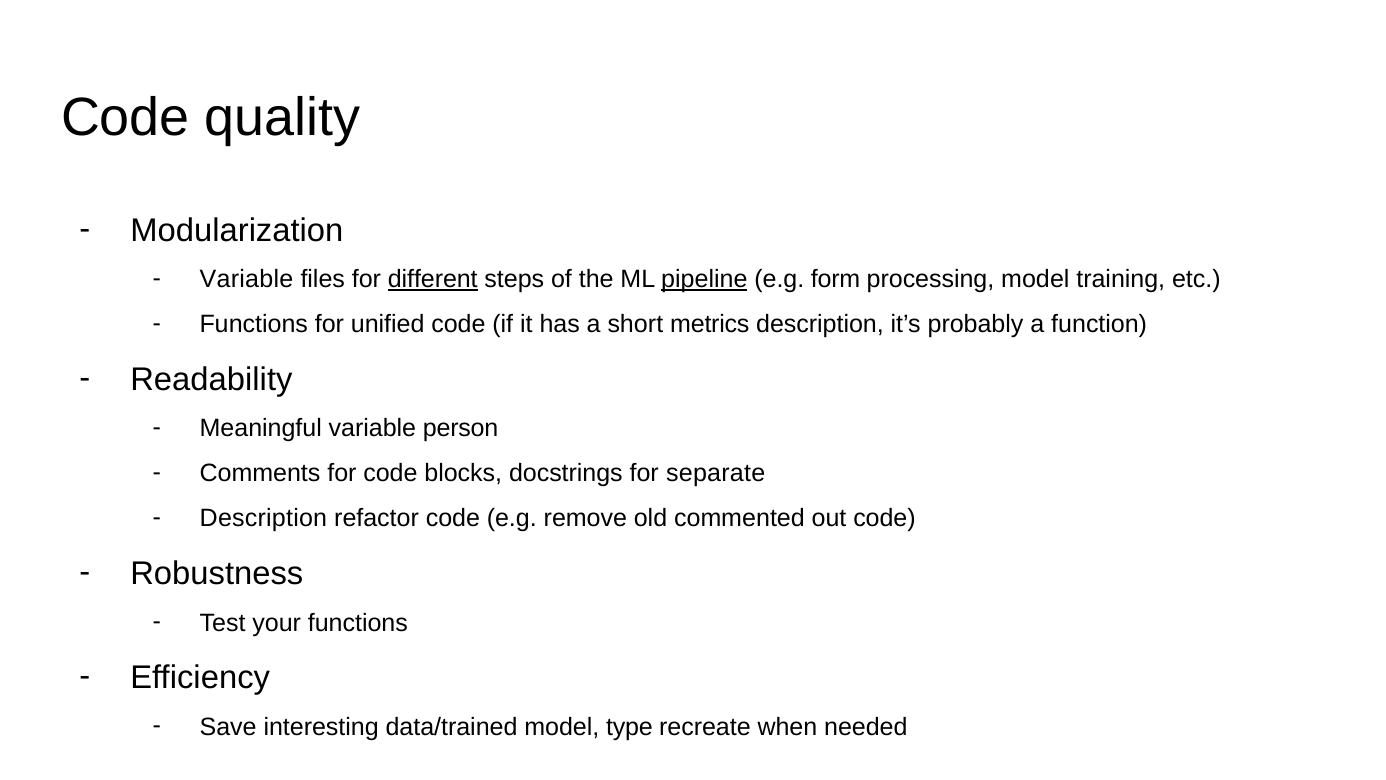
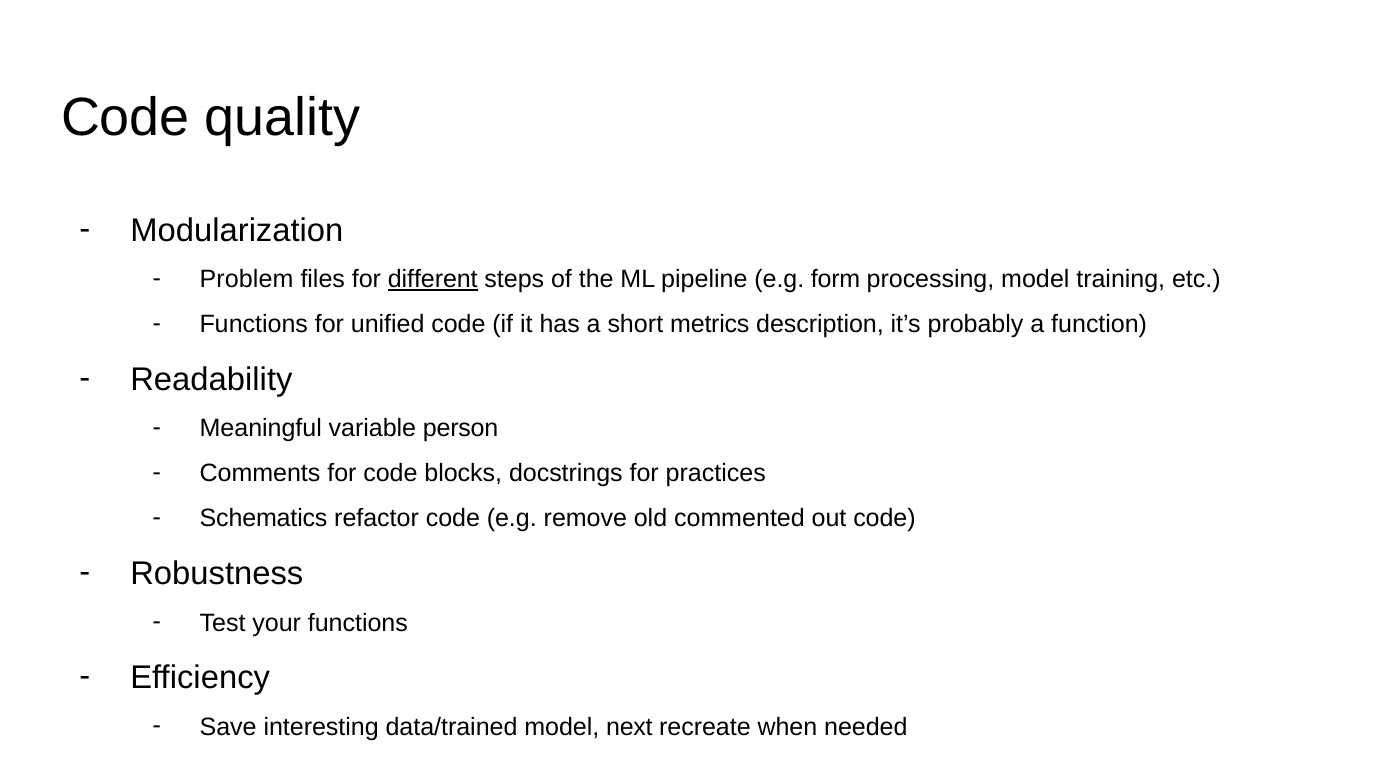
Variable: Variable -> Problem (247, 279)
pipeline underline: present -> none (704, 279)
separate: separate -> practices (716, 473)
Description: Description -> Schematics (264, 518)
type: type -> next (629, 726)
